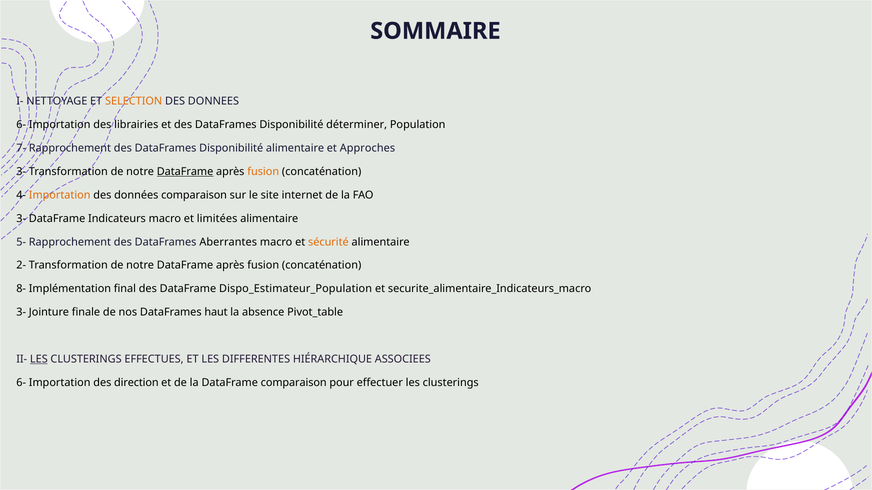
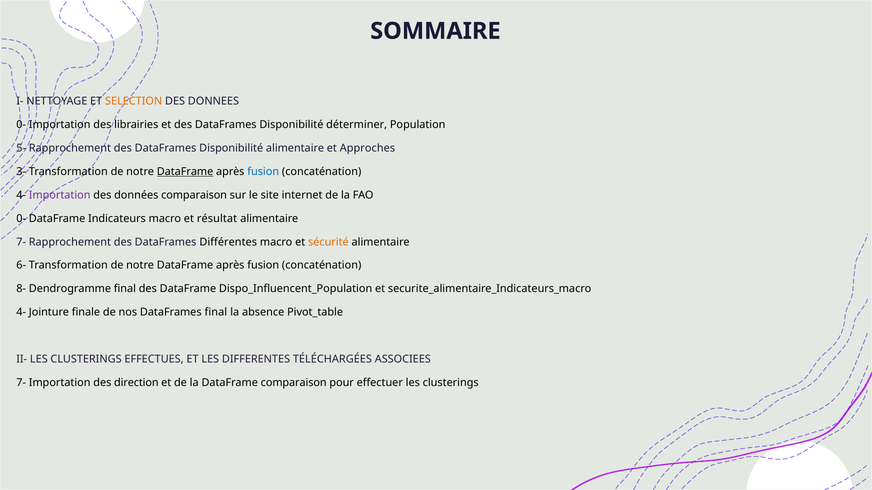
6-: 6- -> 0- (21, 125)
7-: 7- -> 5- (21, 148)
fusion colour: orange -> blue (263, 172)
Importation colour: orange -> purple (60, 195)
3-: 3- -> 0- (21, 219)
limitées: limitées -> résultat (217, 219)
5-: 5- -> 7- (21, 242)
Aberrantes: Aberrantes -> Différentes (228, 242)
2-: 2- -> 6- (21, 266)
Implémentation: Implémentation -> Dendrogramme (70, 289)
Dispo_Estimateur_Population: Dispo_Estimateur_Population -> Dispo_Influencent_Population (296, 289)
3-: 3- -> 4- (21, 313)
DataFrames haut: haut -> final (216, 313)
LES underline: present -> none (39, 359)
HIÉRARCHIQUE: HIÉRARCHIQUE -> TÉLÉCHARGÉES (332, 359)
6-: 6- -> 7- (21, 383)
